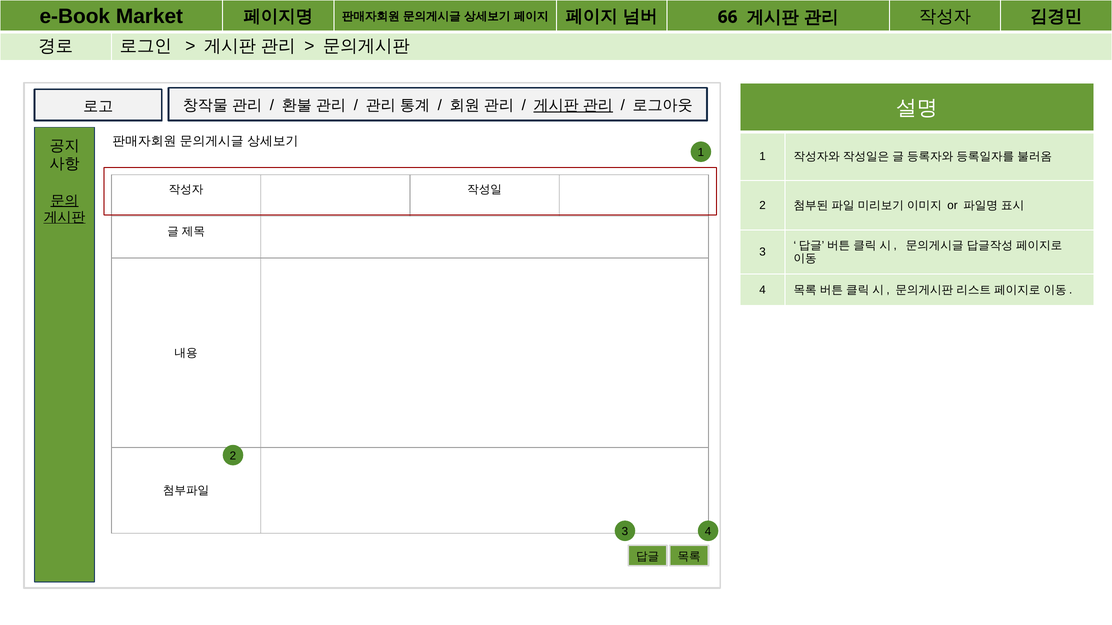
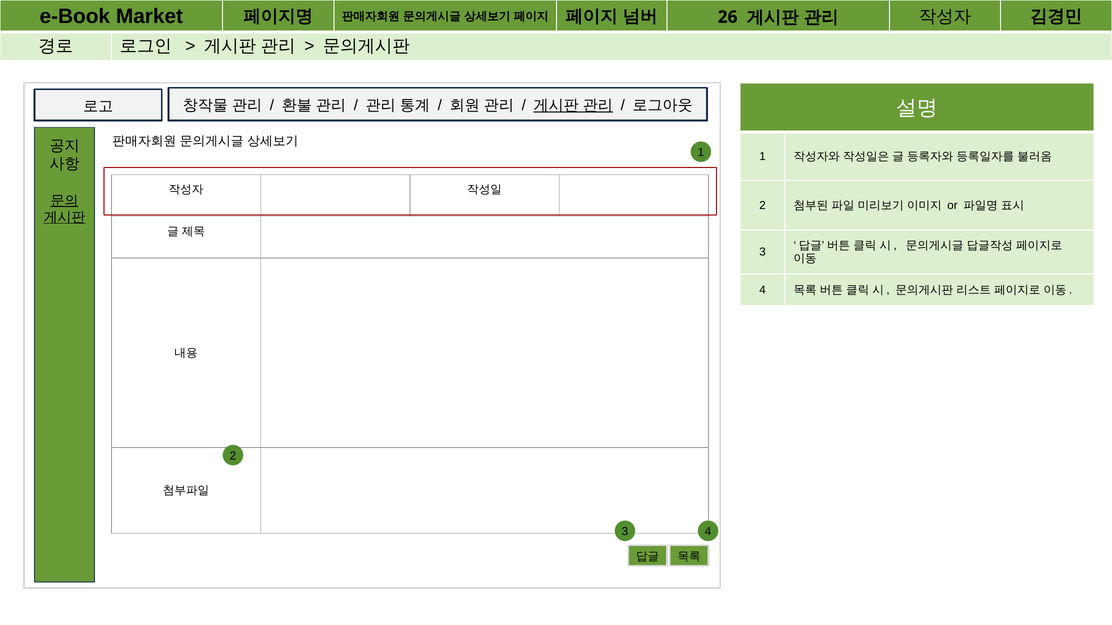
66: 66 -> 26 (728, 17)
